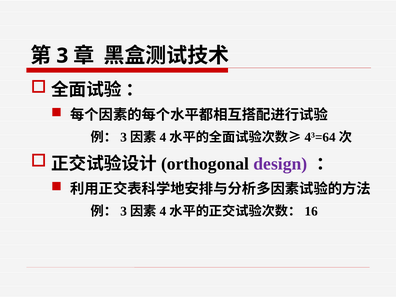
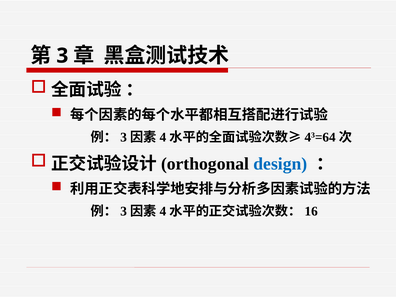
design colour: purple -> blue (280, 164)
